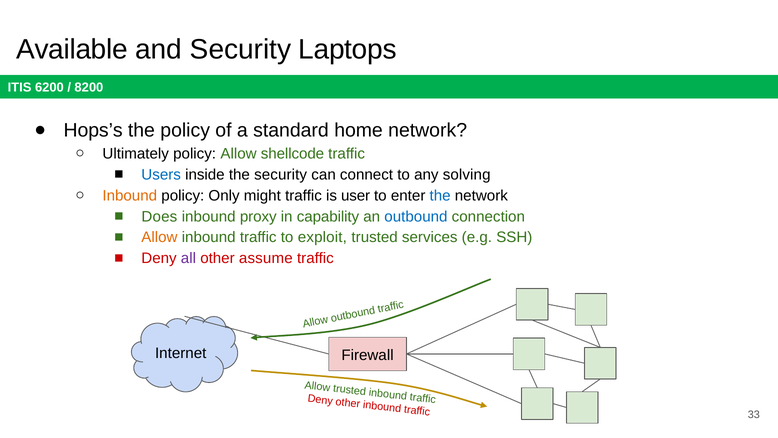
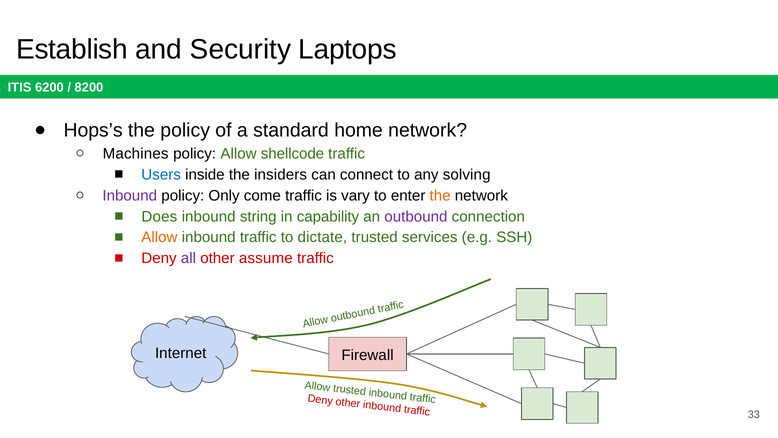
Available: Available -> Establish (72, 50)
Ultimately: Ultimately -> Machines (136, 154)
the security: security -> insiders (281, 174)
Inbound colour: orange -> purple (130, 195)
might: might -> come (262, 195)
user: user -> vary (355, 195)
the colour: blue -> orange (440, 195)
proxy: proxy -> string (258, 216)
outbound colour: blue -> purple (416, 216)
exploit: exploit -> dictate (322, 237)
